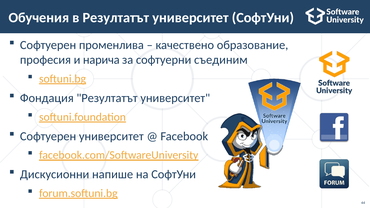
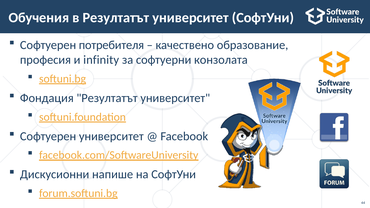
променлива: променлива -> потребителя (111, 45)
нарича: нарича -> infinity (101, 60)
съединим: съединим -> конзолата (221, 60)
